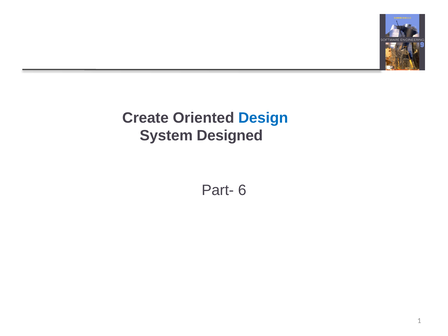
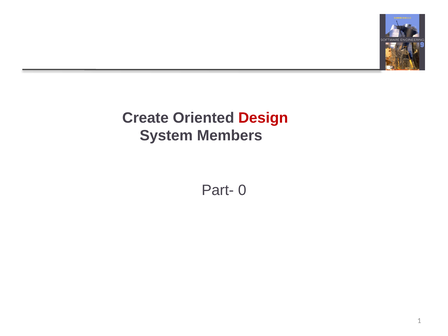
Design colour: blue -> red (263, 118)
Designed: Designed -> Members (230, 136)
6: 6 -> 0 (242, 190)
